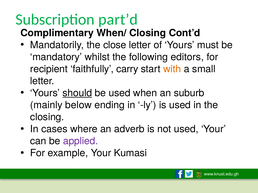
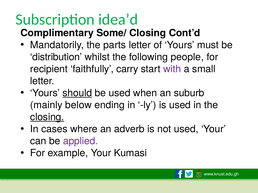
part’d: part’d -> idea’d (118, 20)
When/: When/ -> Some/ (112, 33)
close: close -> parts (115, 45)
mandatory: mandatory -> distribution (56, 57)
editors: editors -> people (187, 57)
with colour: orange -> purple (172, 69)
closing underline: none -> present (47, 117)
